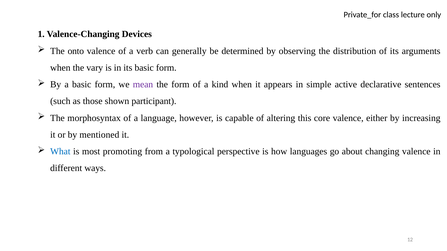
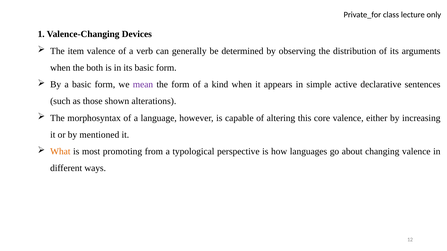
onto: onto -> item (76, 51)
vary: vary -> both (95, 68)
participant: participant -> alterations (154, 101)
What colour: blue -> orange (60, 152)
